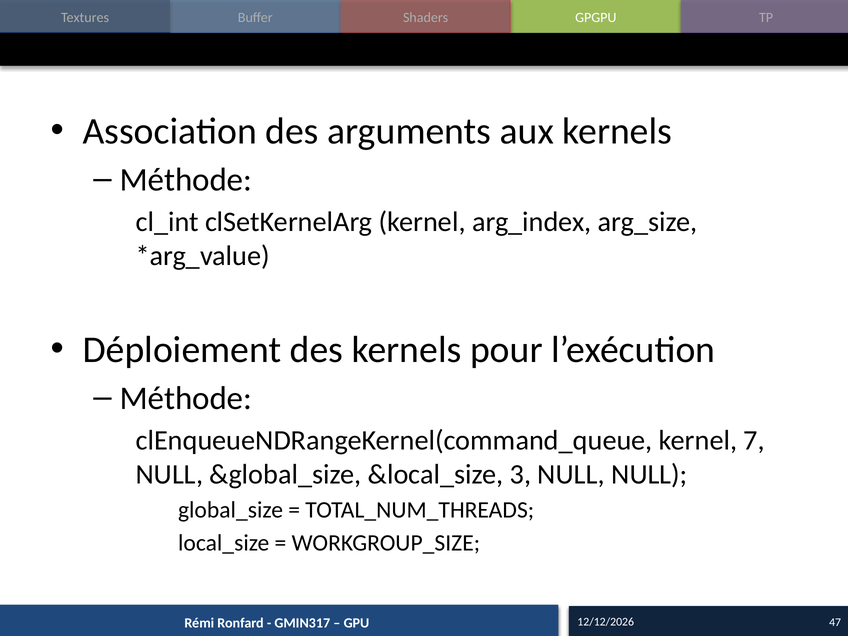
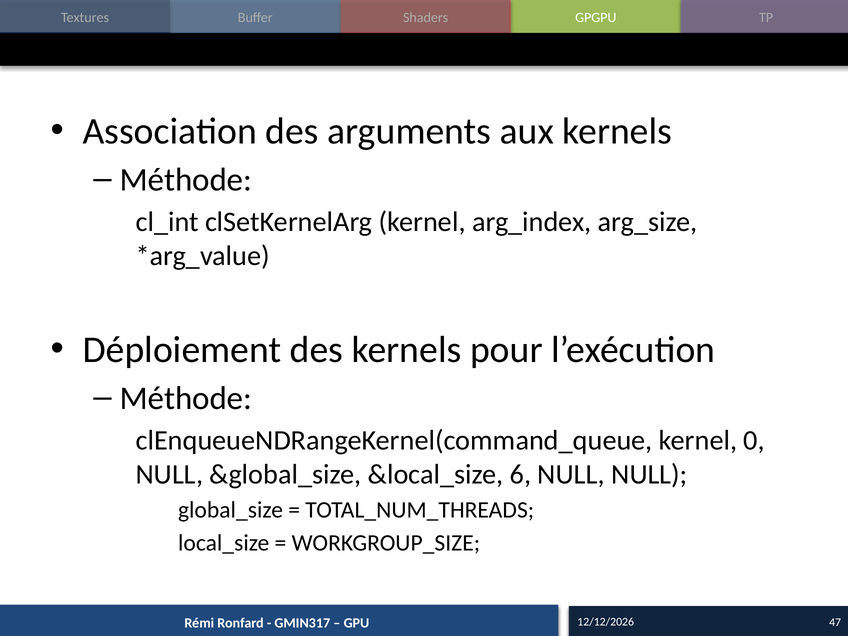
7: 7 -> 0 (754, 440)
3: 3 -> 6 (520, 474)
